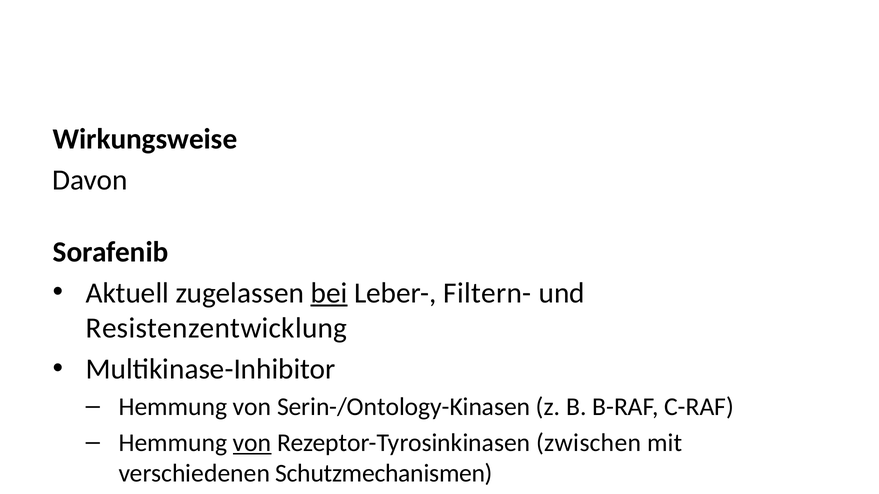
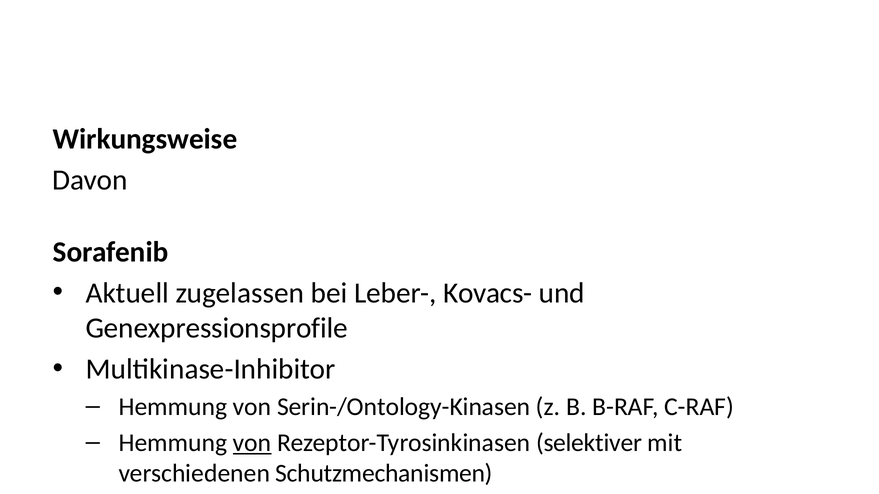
bei underline: present -> none (329, 293)
Filtern-: Filtern- -> Kovacs- (488, 293)
Resistenzentwicklung: Resistenzentwicklung -> Genexpressionsprofile (217, 328)
Rezeptor-Tyrosinkinasen zwischen: zwischen -> selektiver (589, 443)
